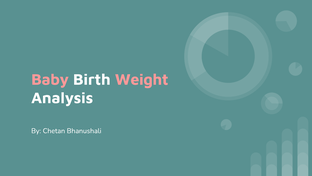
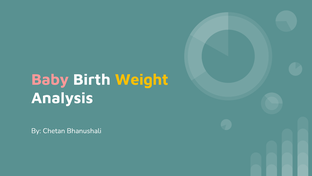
Weight colour: pink -> yellow (142, 79)
